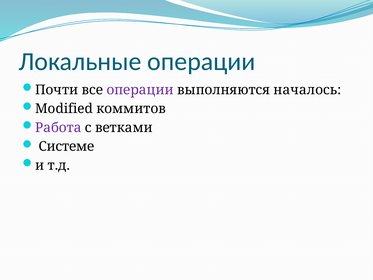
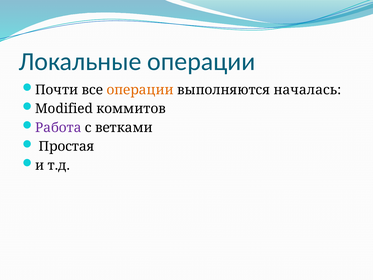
операции colour: purple -> orange (140, 90)
началось: началось -> началась (307, 90)
Системе: Системе -> Простая (66, 146)
